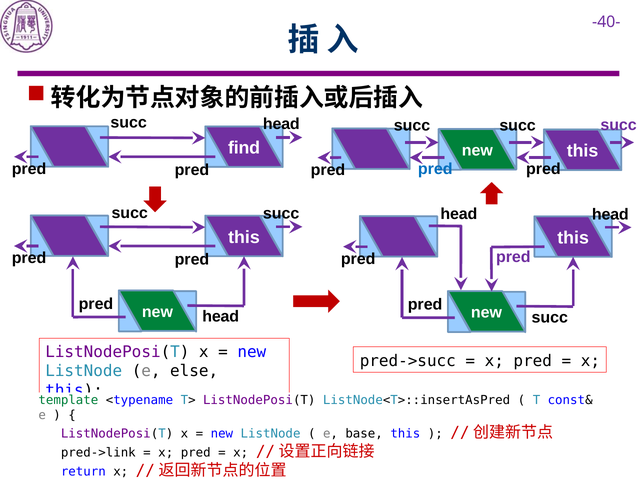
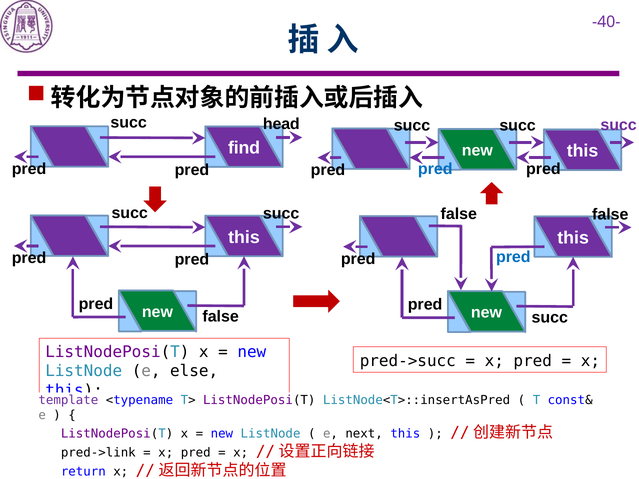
head: head -> false (459, 214)
head: head -> false (610, 214)
pred colour: purple -> blue (513, 257)
head: head -> false (221, 317)
template colour: green -> purple (68, 400)
base: base -> next (364, 434)
